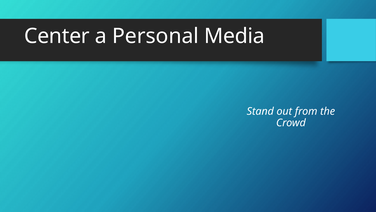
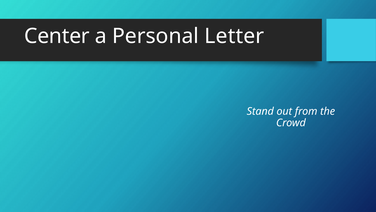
Media: Media -> Letter (234, 36)
